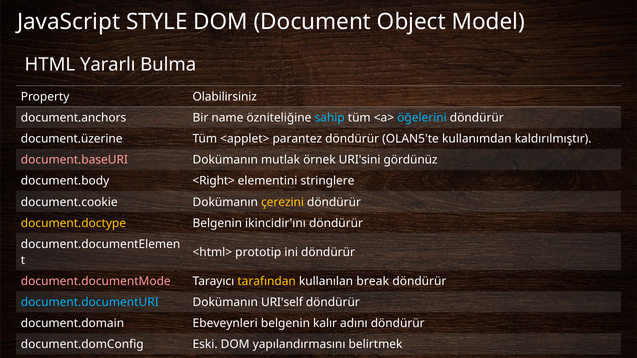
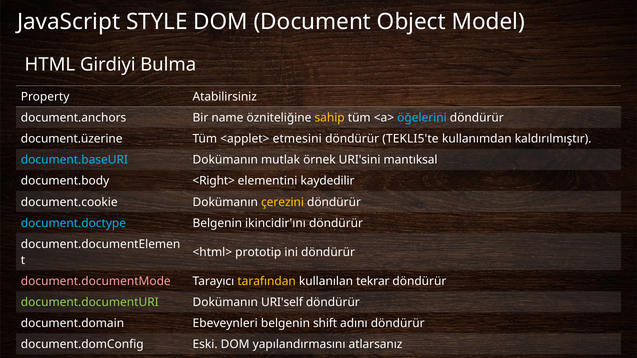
Yararlı: Yararlı -> Girdiyi (108, 65)
Olabilirsiniz: Olabilirsiniz -> Atabilirsiniz (225, 97)
sahip colour: light blue -> yellow (330, 118)
parantez: parantez -> etmesini (297, 139)
OLAN5'te: OLAN5'te -> TEKLI5'te (410, 139)
document.baseURI colour: pink -> light blue (74, 160)
gördünüz: gördünüz -> mantıksal (411, 160)
stringlere: stringlere -> kaydedilir (327, 181)
document.doctype colour: yellow -> light blue (73, 223)
break: break -> tekrar (373, 282)
document.documentURI colour: light blue -> light green (90, 303)
kalır: kalır -> shift (325, 324)
belirtmek: belirtmek -> atlarsanız (376, 345)
